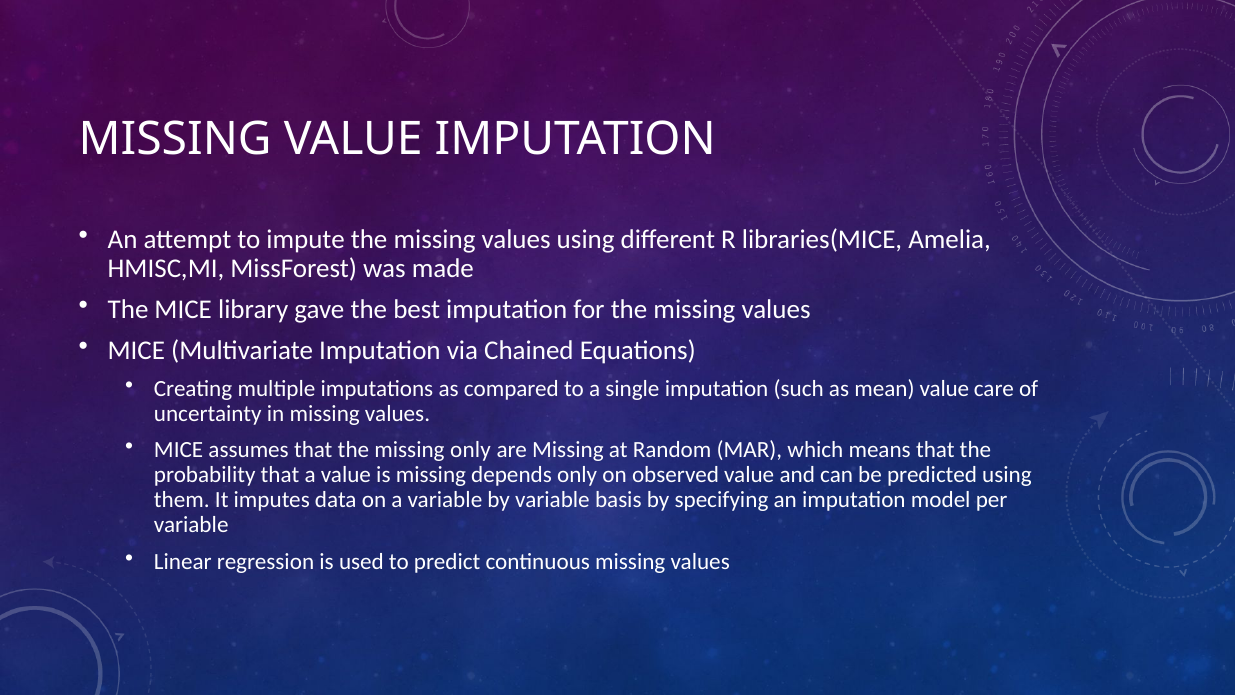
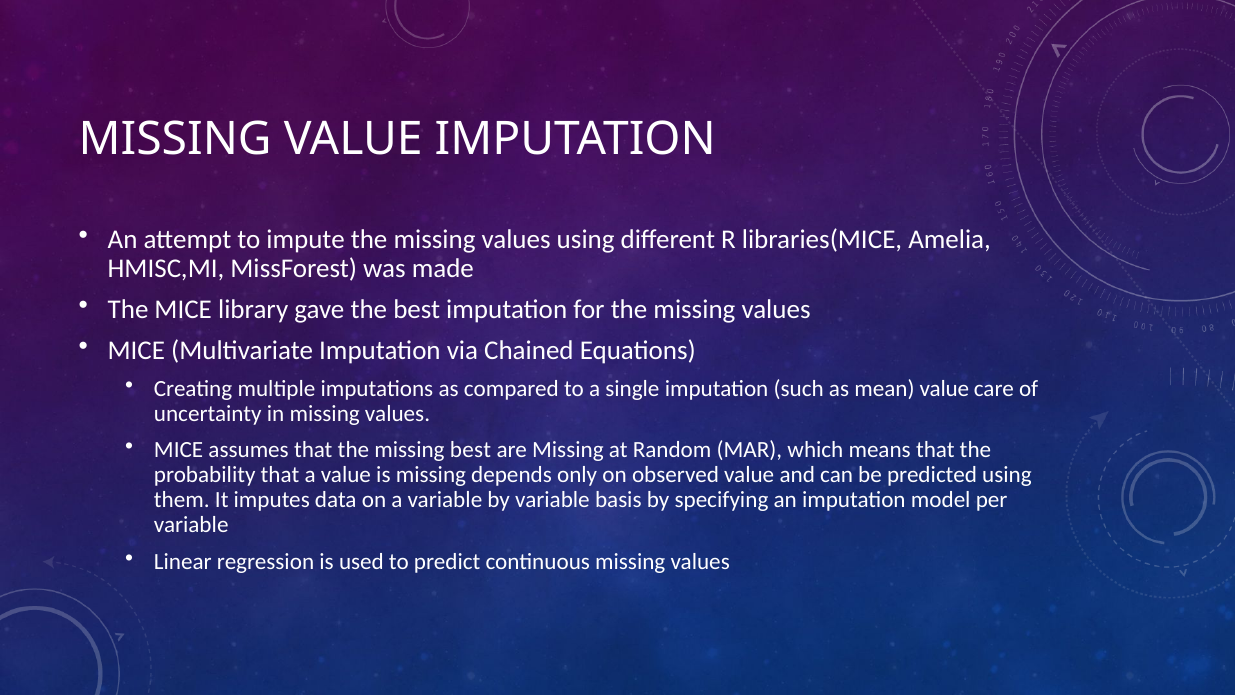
missing only: only -> best (470, 450)
